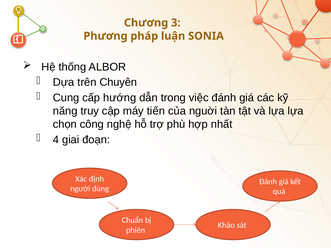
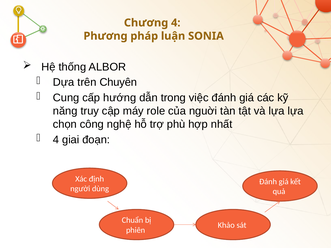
Chương 3: 3 -> 4 (176, 23)
tiến: tiến -> role (156, 111)
